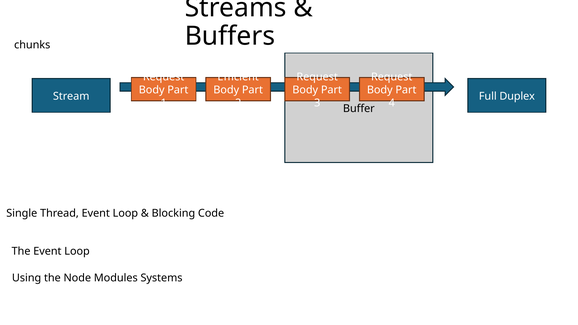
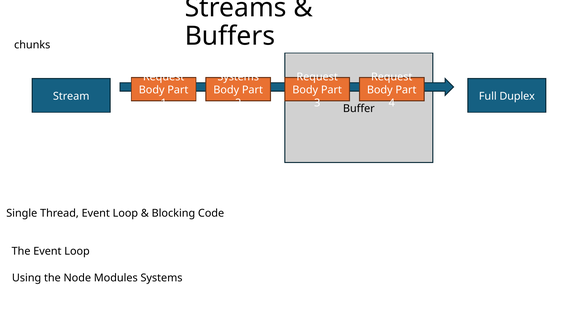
Efficient: Efficient -> Systems (238, 77)
